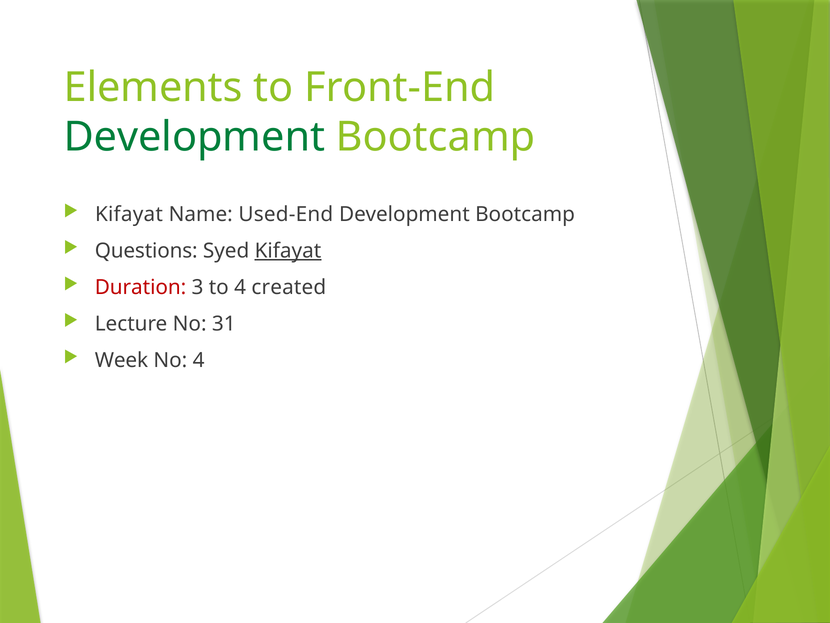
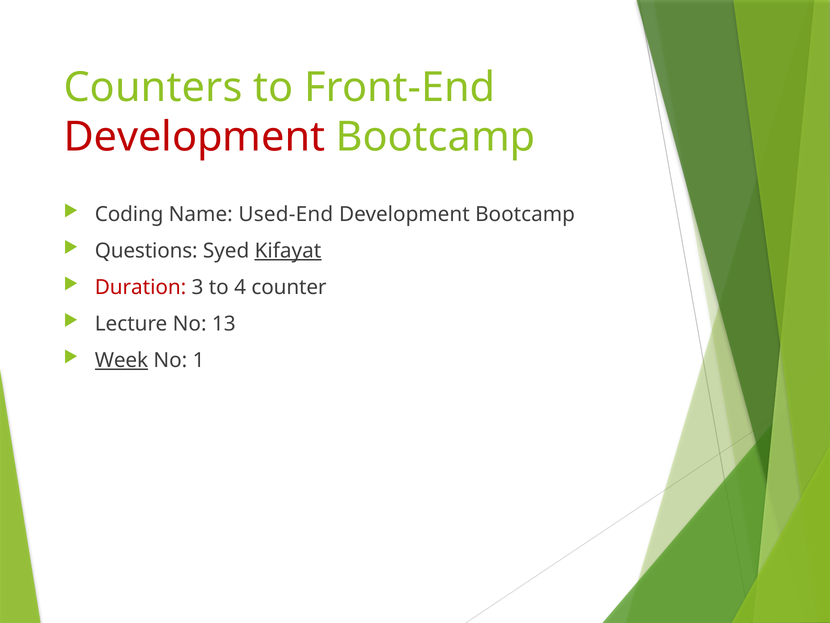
Elements: Elements -> Counters (153, 87)
Development colour: green -> red (194, 137)
Kifayat: Kifayat -> Coding (129, 214)
created: created -> counter (289, 287)
31: 31 -> 13 (224, 323)
Week underline: none -> present (121, 360)
No 4: 4 -> 1 (199, 360)
